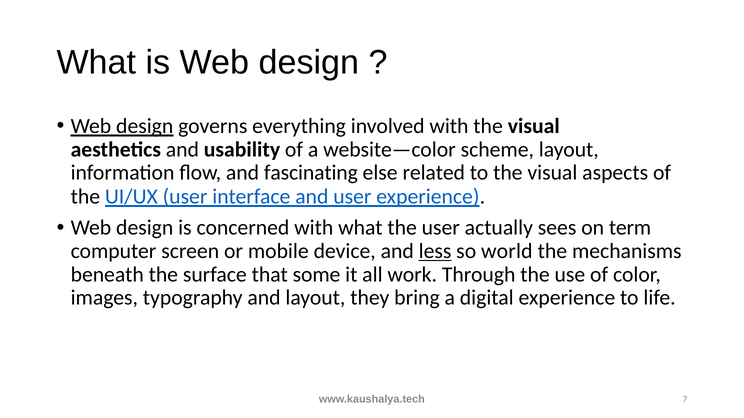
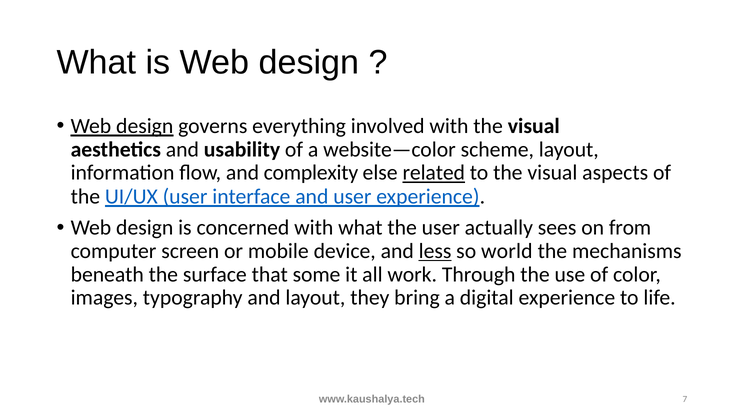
fascinating: fascinating -> complexity (311, 173)
related underline: none -> present (434, 173)
term: term -> from (630, 228)
